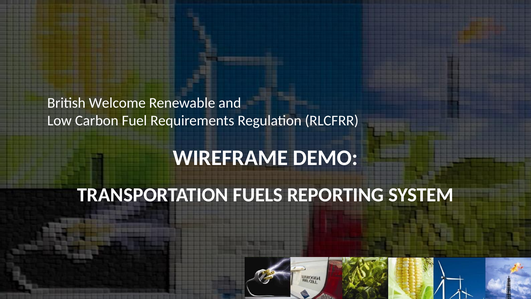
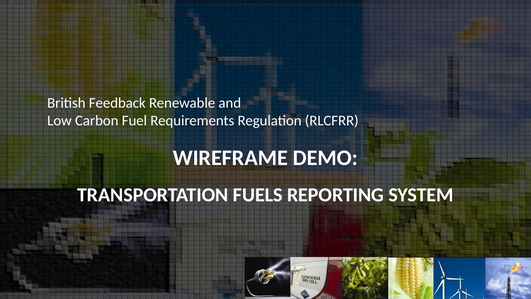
Welcome: Welcome -> Feedback (117, 103)
